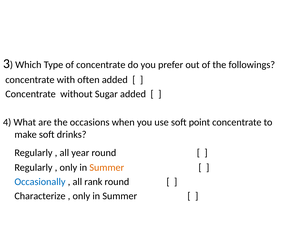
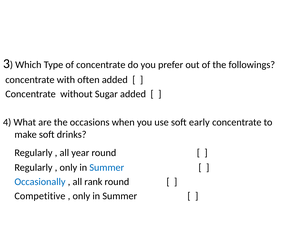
point: point -> early (199, 122)
Summer colour: orange -> blue (107, 168)
Characterize: Characterize -> Competitive (40, 196)
